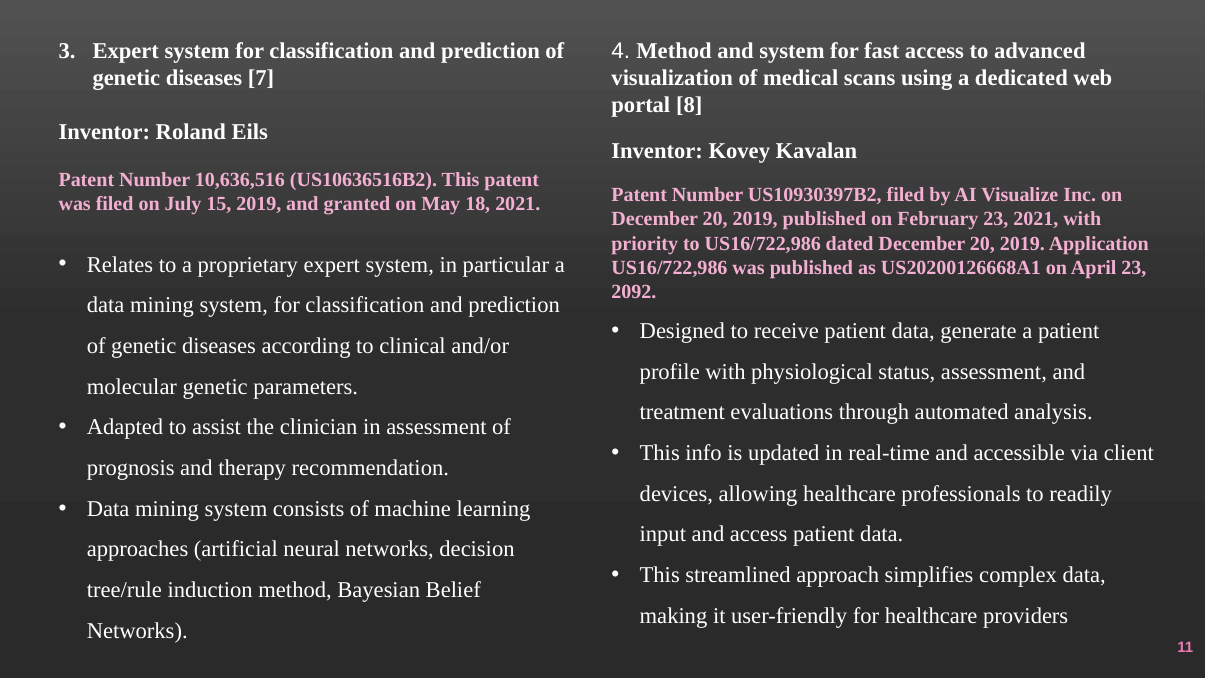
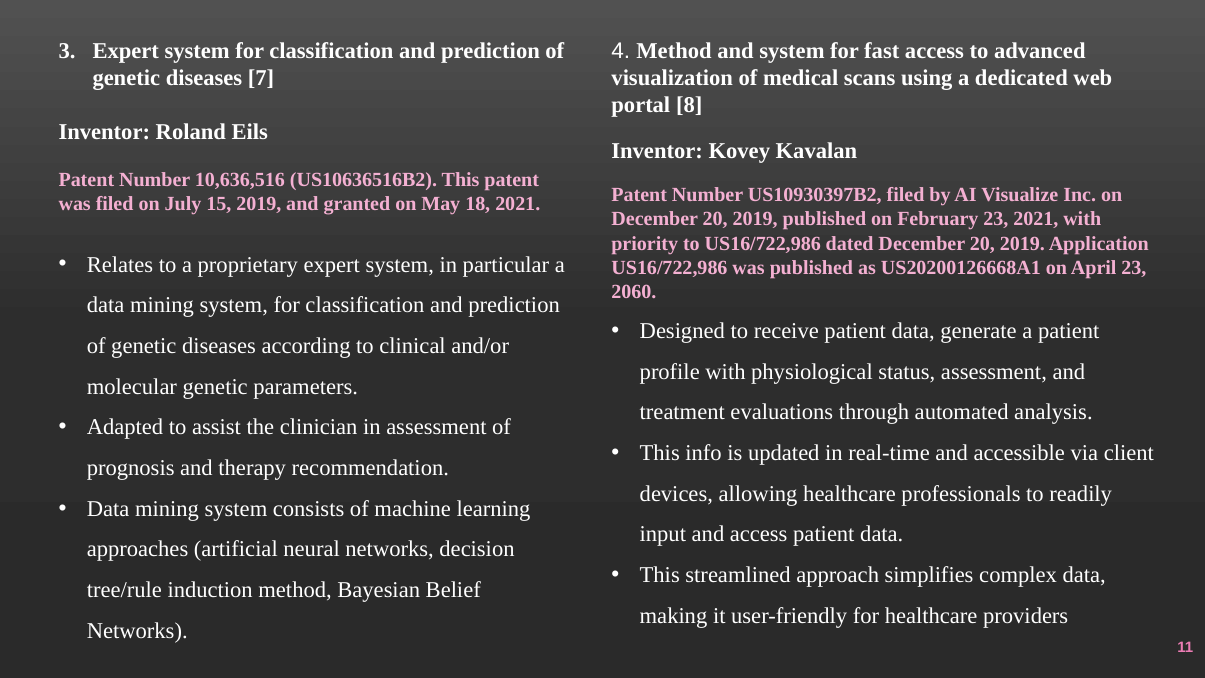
2092: 2092 -> 2060 (634, 292)
